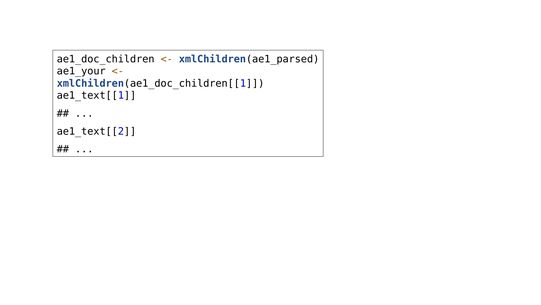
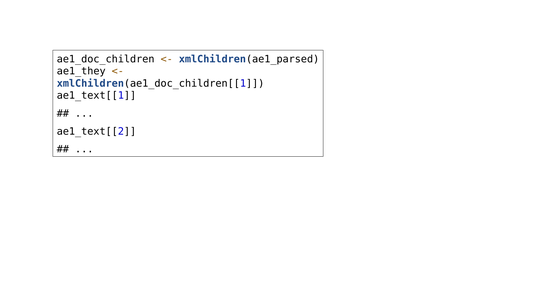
ae1_your: ae1_your -> ae1_they (81, 71)
